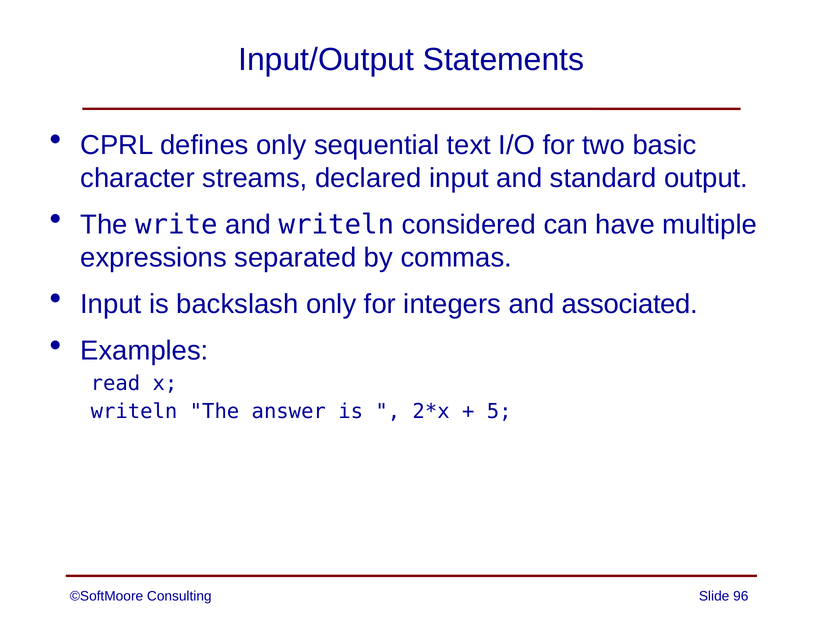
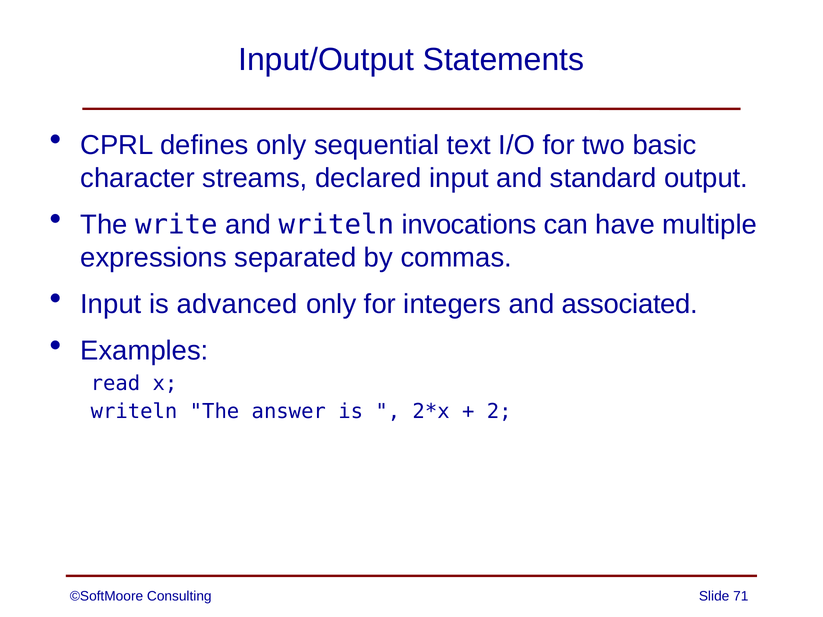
considered: considered -> invocations (469, 225)
backslash: backslash -> advanced (237, 304)
5: 5 -> 2 (499, 412)
96: 96 -> 71 (741, 596)
